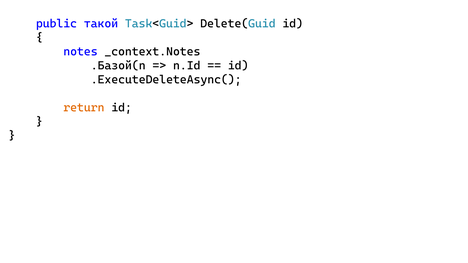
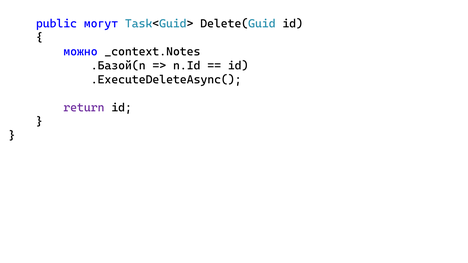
такой: такой -> могут (101, 24)
notes: notes -> можно (80, 52)
return colour: orange -> purple (84, 108)
